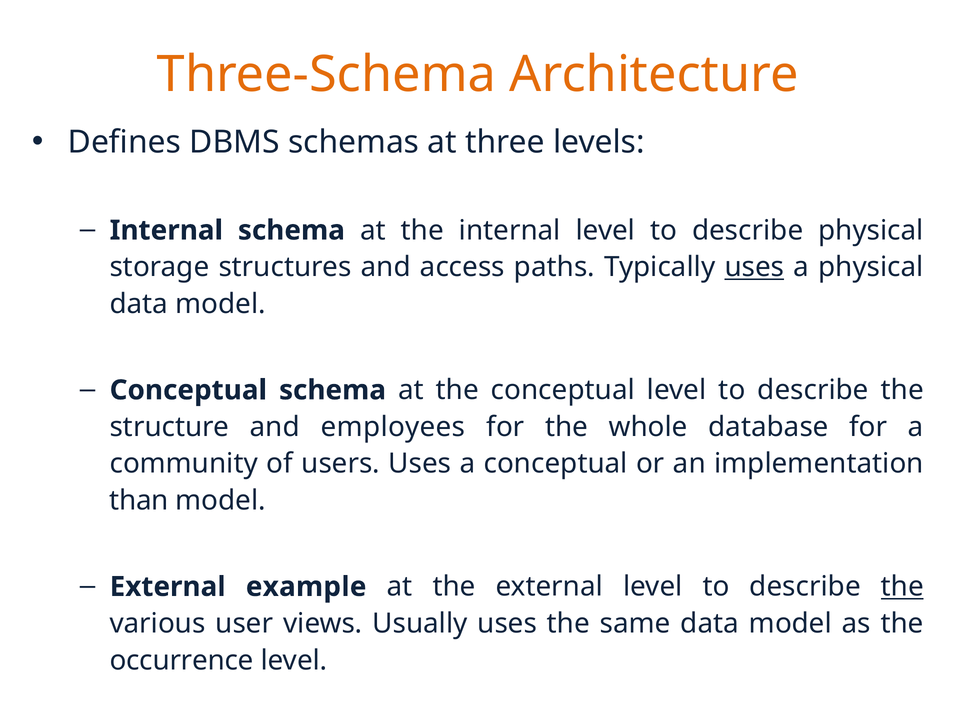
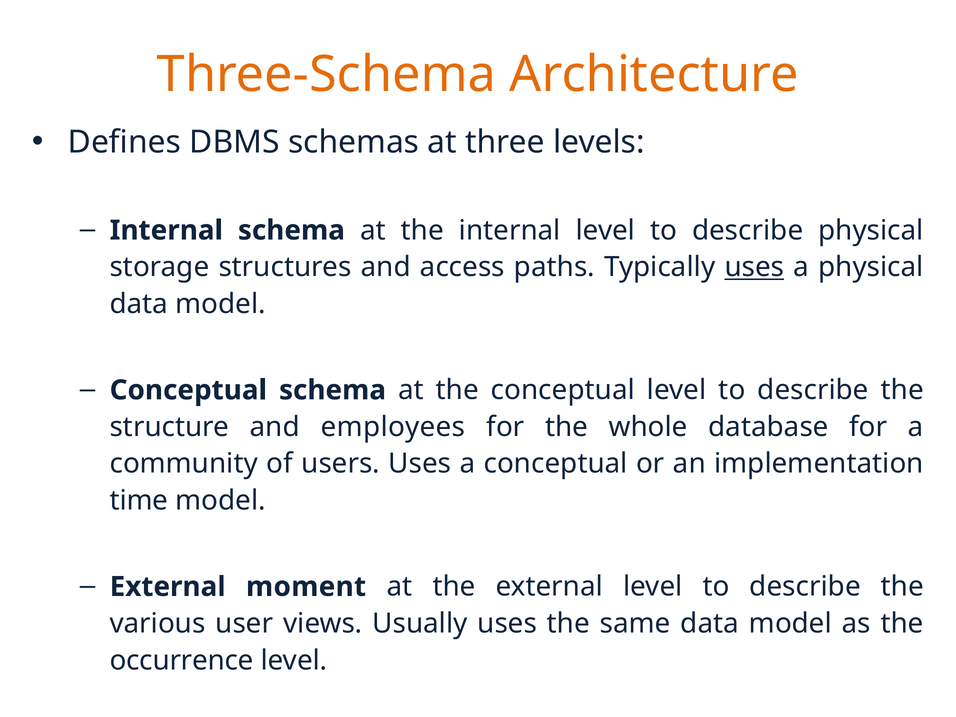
than: than -> time (139, 500)
example: example -> moment (306, 587)
the underline: present -> none (902, 587)
